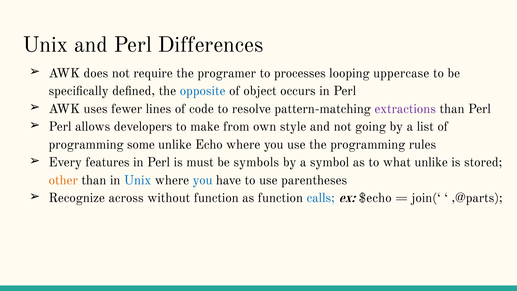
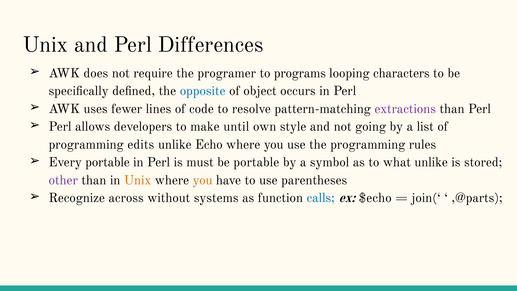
processes: processes -> programs (300, 73)
uppercase: uppercase -> characters (401, 73)
from: from -> until (236, 127)
some: some -> edits (141, 144)
Every features: features -> portable (108, 162)
be symbols: symbols -> portable (256, 162)
other colour: orange -> purple (63, 180)
Unix colour: blue -> orange (138, 180)
you colour: blue -> orange (203, 180)
without function: function -> systems (216, 198)
